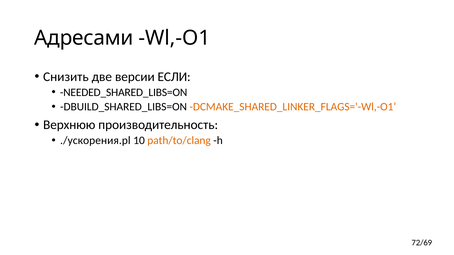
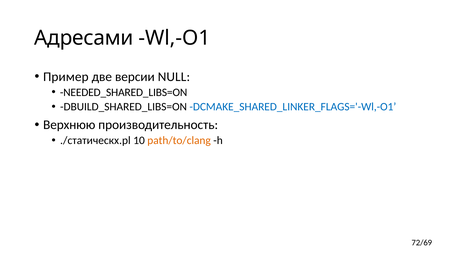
Снизить: Снизить -> Пример (66, 77)
ЕСЛИ: ЕСЛИ -> NULL (174, 77)
DCMAKE_SHARED_LINKER_FLAGS='-Wl,-O1 colour: orange -> blue (293, 107)
./ускорения.pl: ./ускорения.pl -> ./статическх.pl (95, 141)
